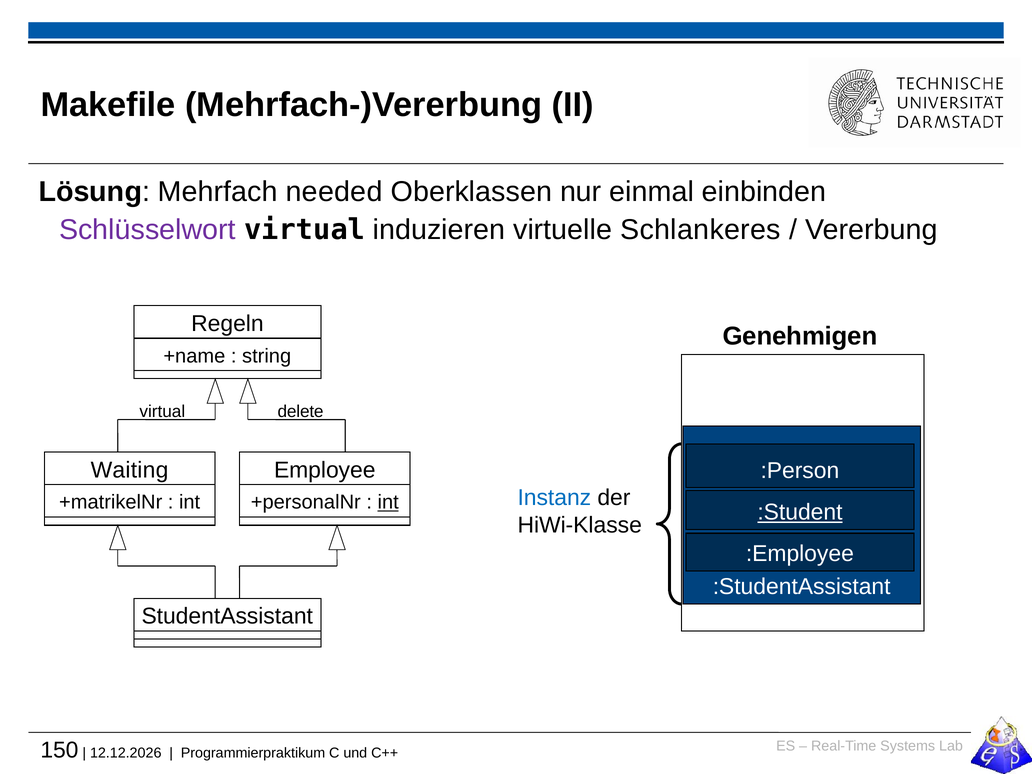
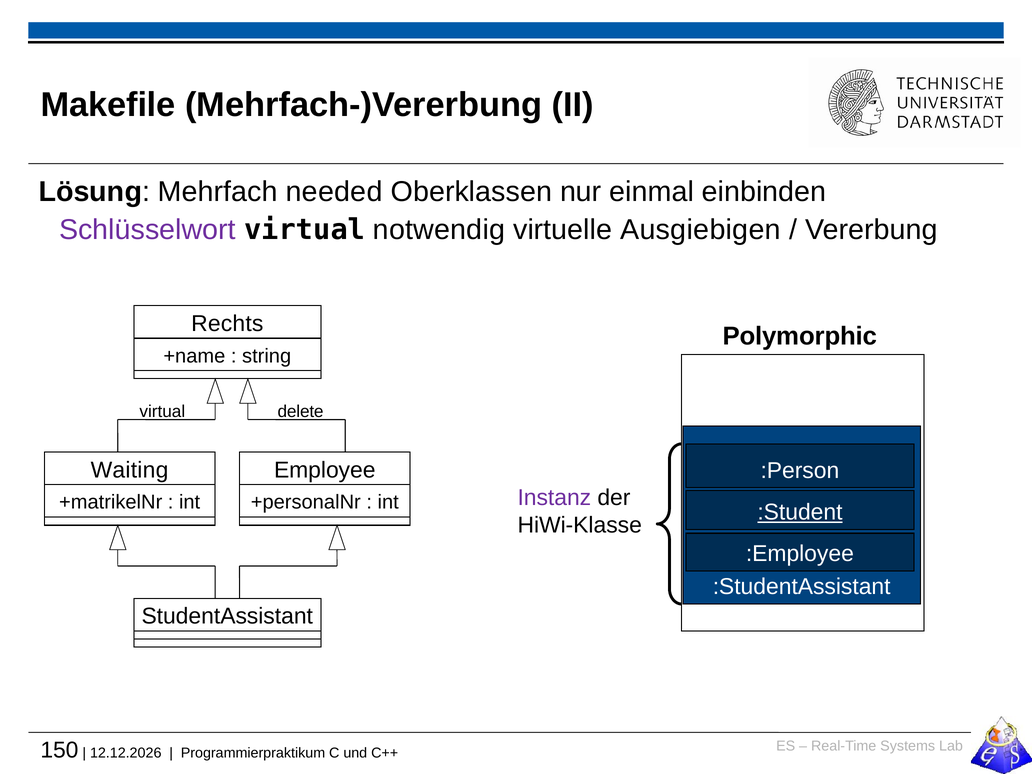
induzieren: induzieren -> notwendig (439, 230)
Schlankeres: Schlankeres -> Ausgiebigen (700, 230)
Regeln: Regeln -> Rechts (227, 324)
Genehmigen: Genehmigen -> Polymorphic (800, 336)
Instanz colour: blue -> purple (554, 498)
int underline: present -> none (388, 502)
